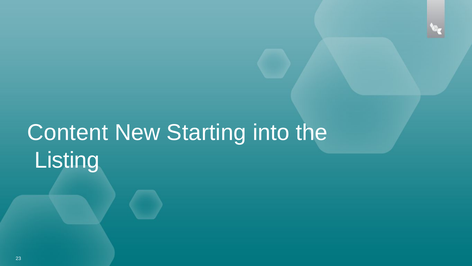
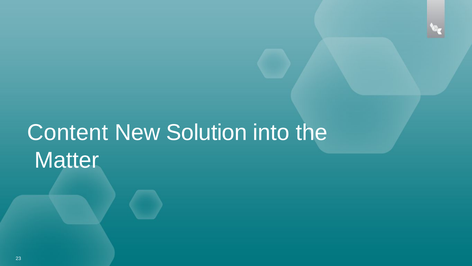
Starting: Starting -> Solution (207, 132)
Listing: Listing -> Matter (67, 160)
